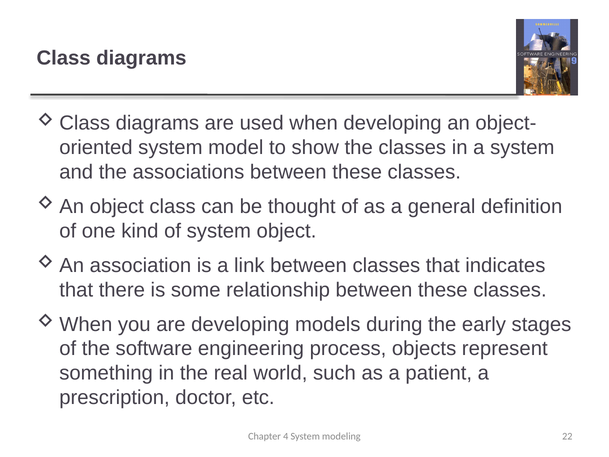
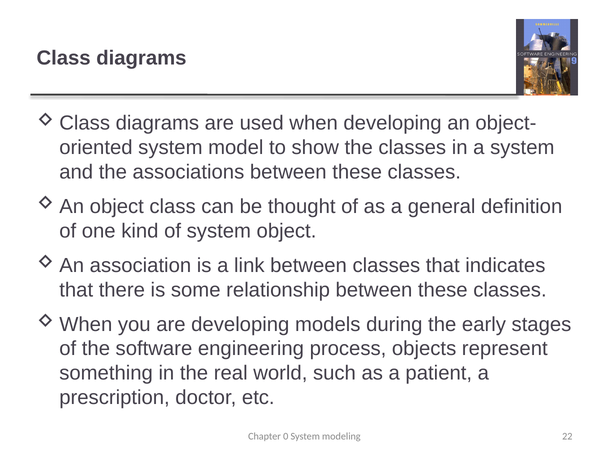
4: 4 -> 0 (286, 436)
